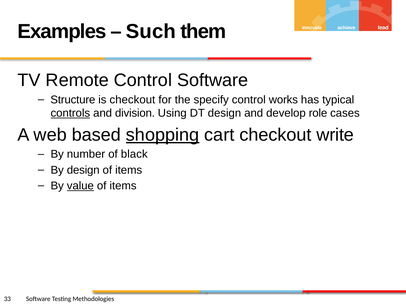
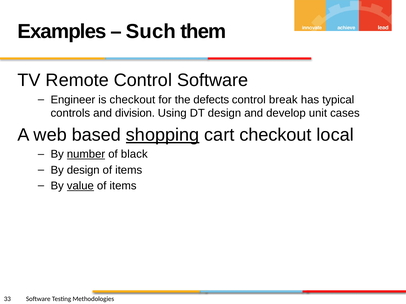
Structure: Structure -> Engineer (73, 100)
specify: specify -> defects (211, 100)
works: works -> break (283, 100)
controls underline: present -> none (70, 113)
role: role -> unit (318, 113)
write: write -> local (335, 135)
number underline: none -> present (86, 155)
